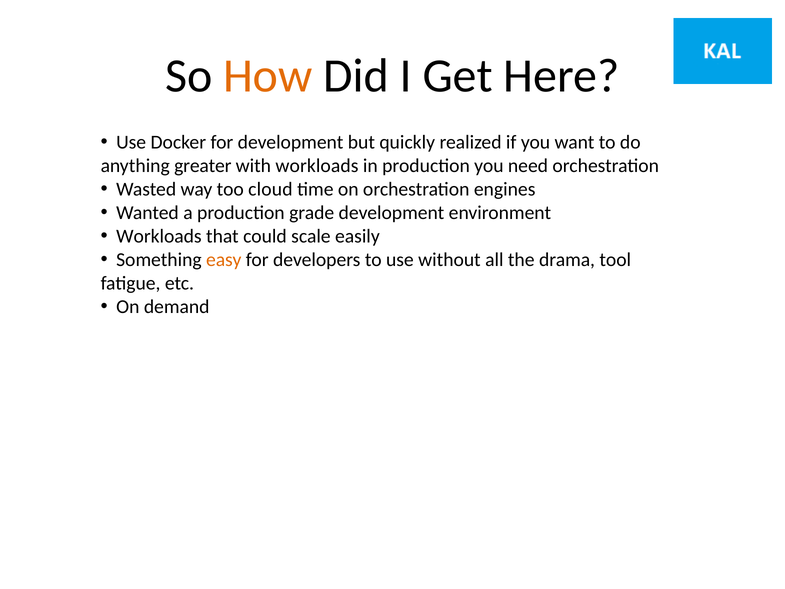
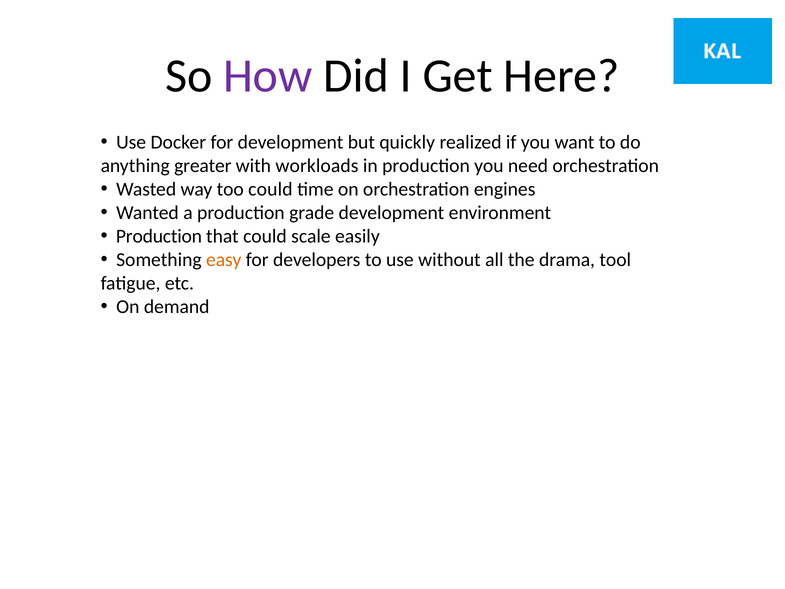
How colour: orange -> purple (268, 76)
too cloud: cloud -> could (270, 189)
Workloads: Workloads -> Production (159, 236)
